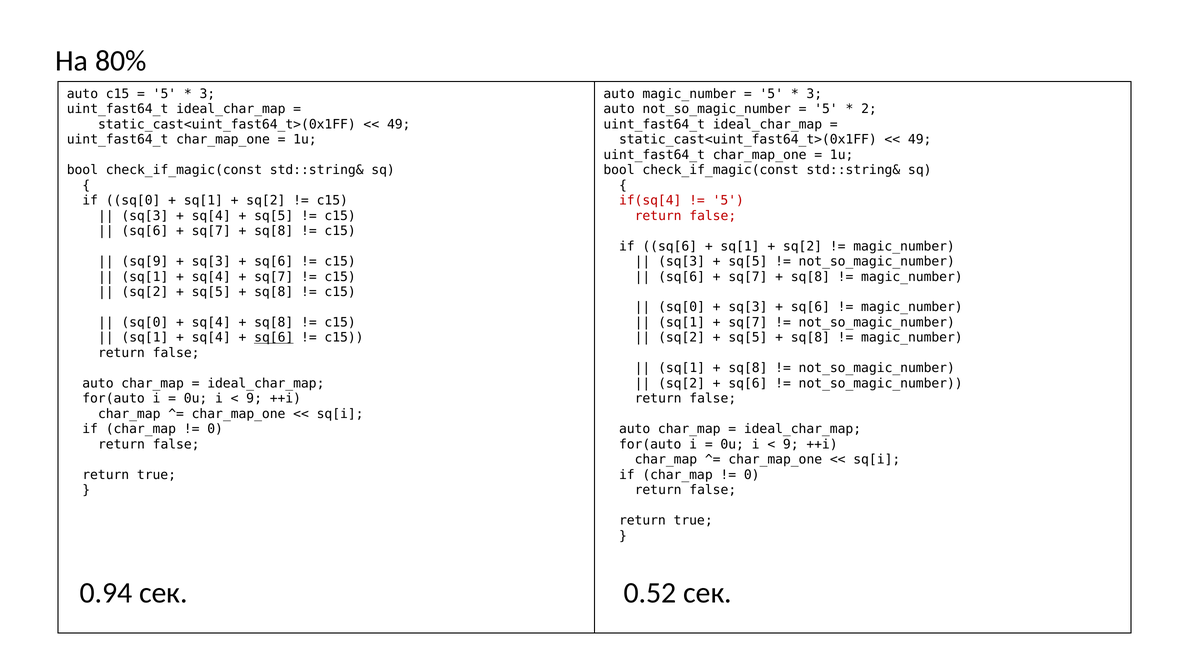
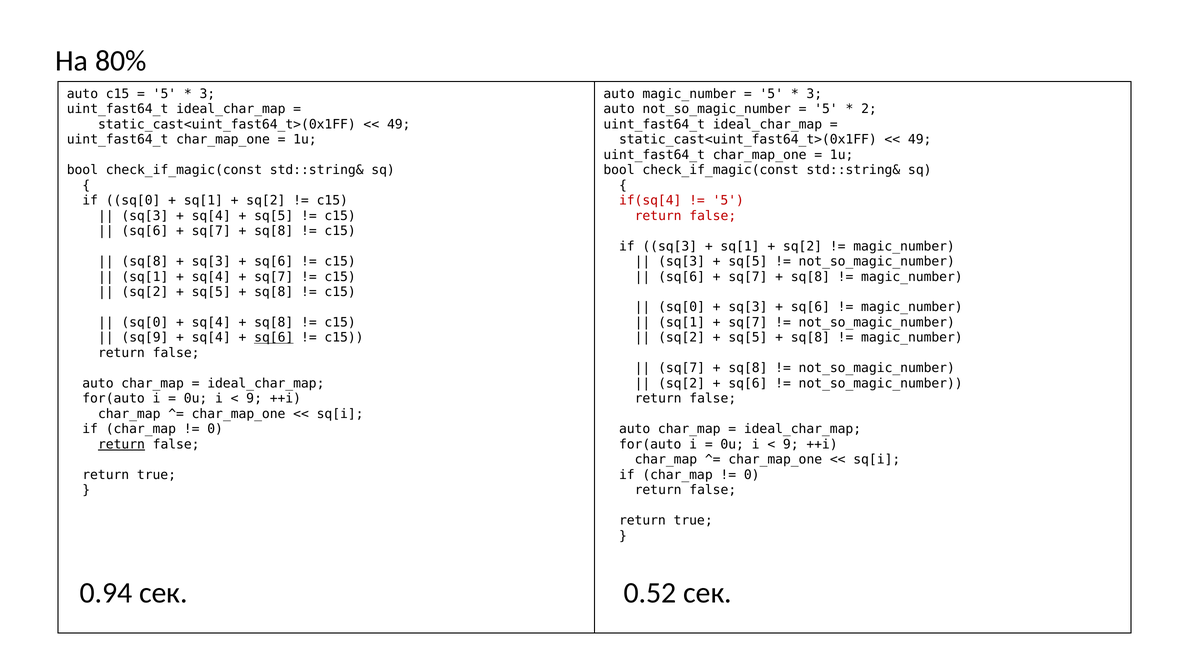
if sq[6: sq[6 -> sq[3 (670, 246)
sq[9: sq[9 -> sq[8 (145, 262)
sq[1: sq[1 -> sq[9 (145, 338)
sq[1: sq[1 -> sq[7 (682, 368)
return underline: none -> present (121, 444)
